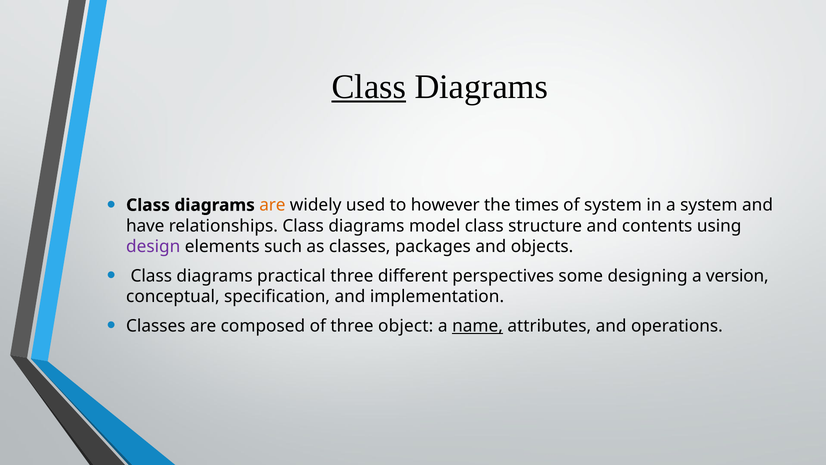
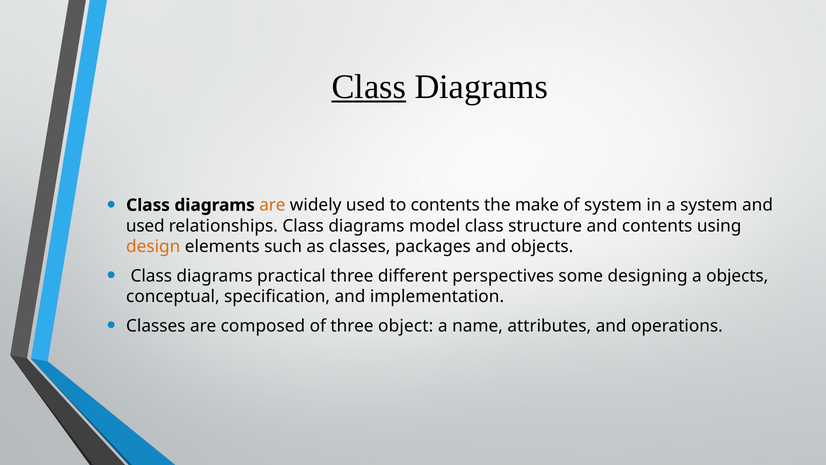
to however: however -> contents (445, 205)
times: times -> make (537, 205)
have: have -> used (145, 226)
design colour: purple -> orange (153, 246)
a version: version -> objects (737, 276)
name underline: present -> none (478, 326)
